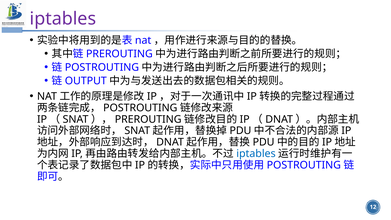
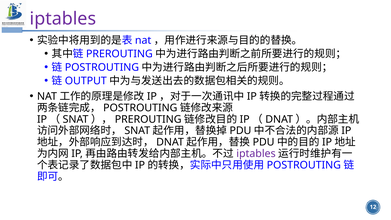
iptables colour: blue -> purple (256, 154)
